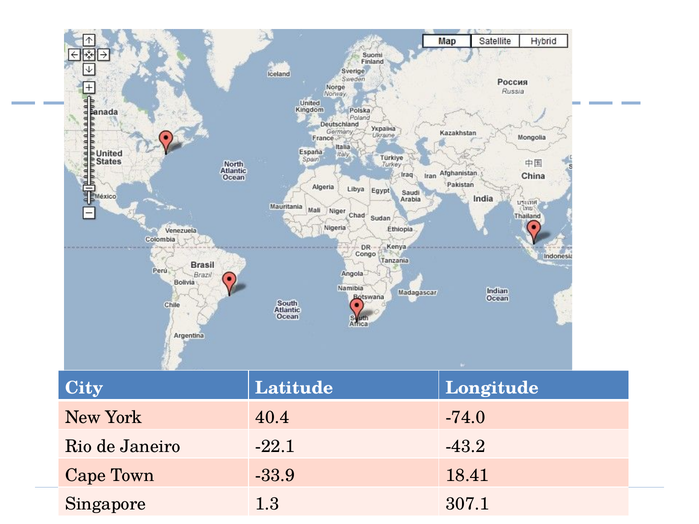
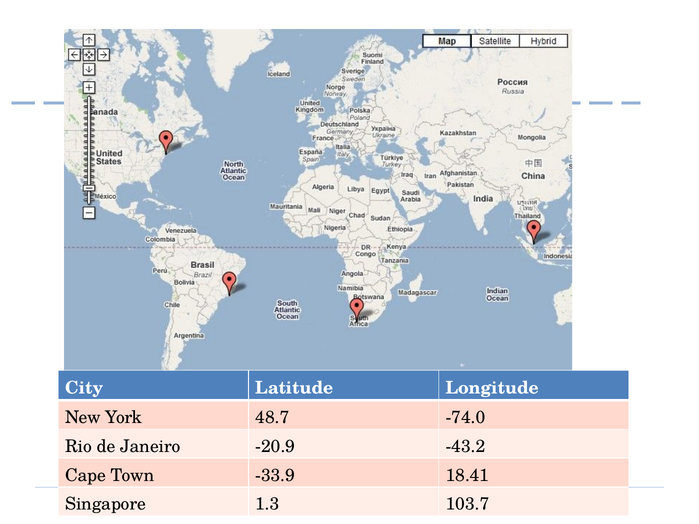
40.4: 40.4 -> 48.7 (272, 418)
-22.1: -22.1 -> -20.9 (275, 447)
307.1: 307.1 -> 103.7 (467, 504)
